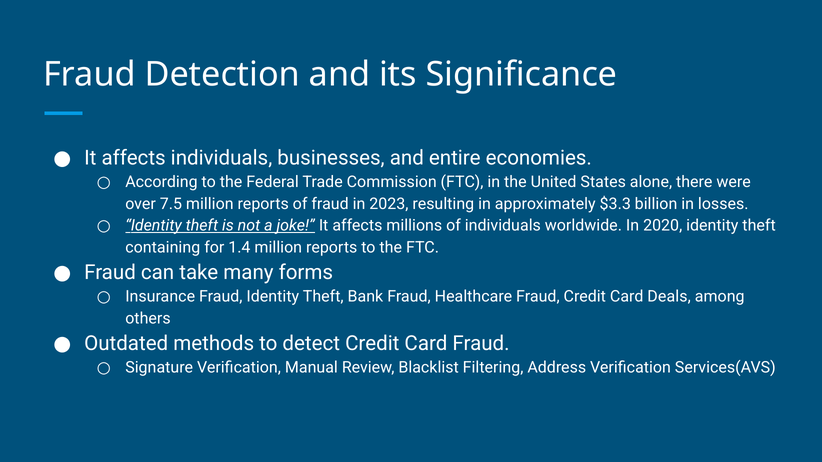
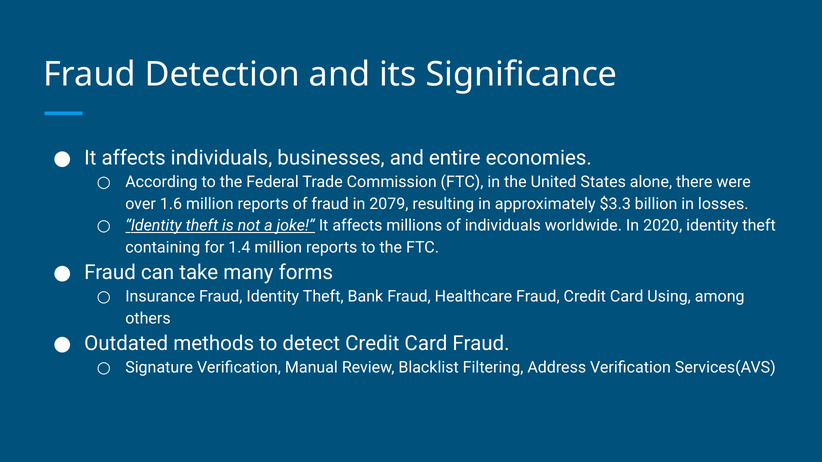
7.5: 7.5 -> 1.6 (171, 204)
2023: 2023 -> 2079 (389, 204)
Deals: Deals -> Using (669, 297)
